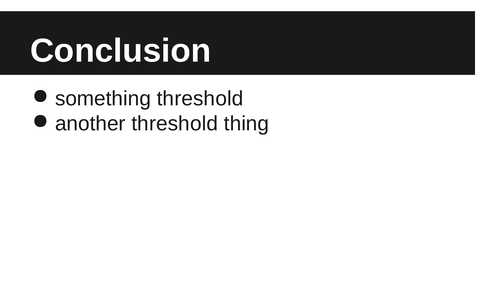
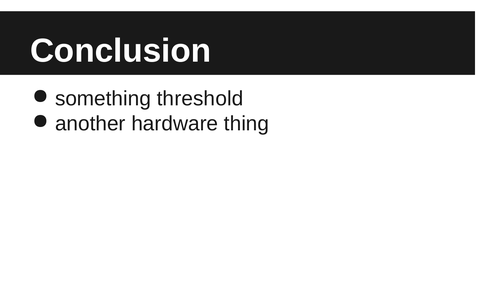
another threshold: threshold -> hardware (175, 124)
